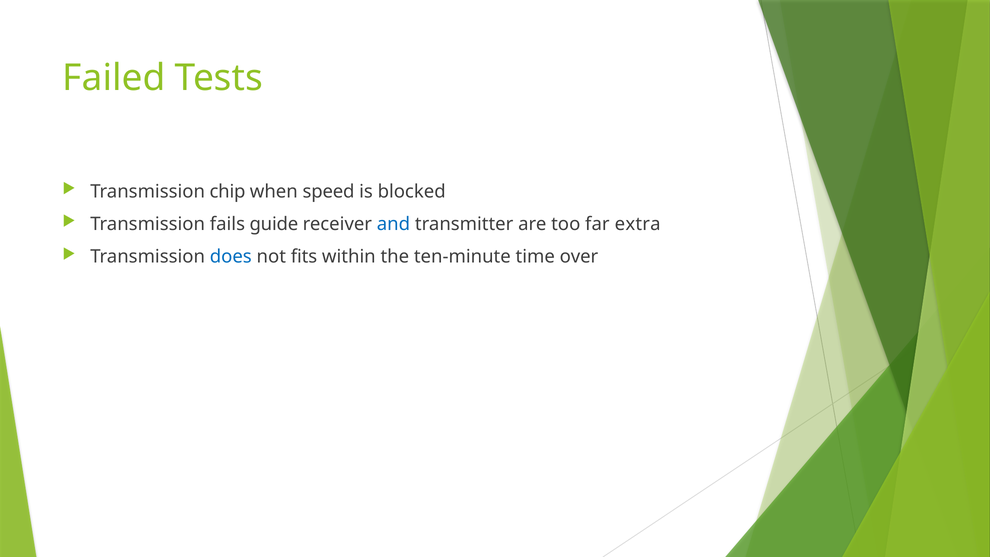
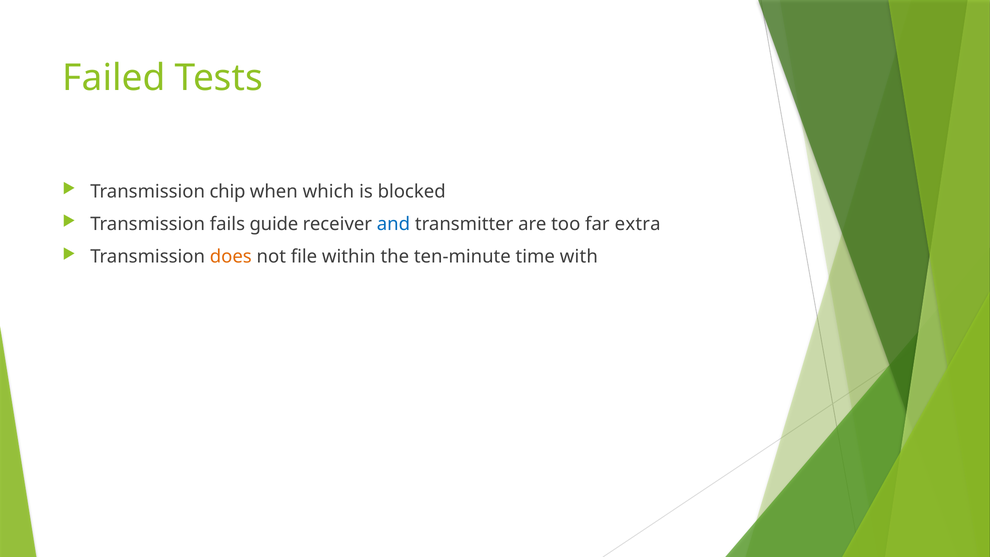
speed: speed -> which (328, 192)
does colour: blue -> orange (231, 257)
fits: fits -> file (304, 257)
over: over -> with (579, 257)
